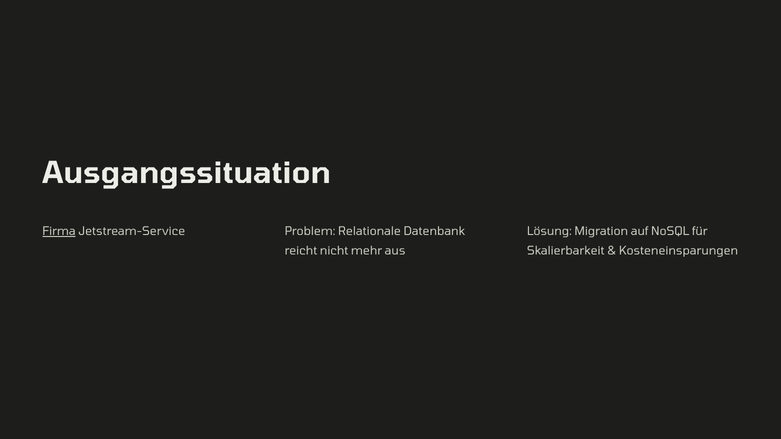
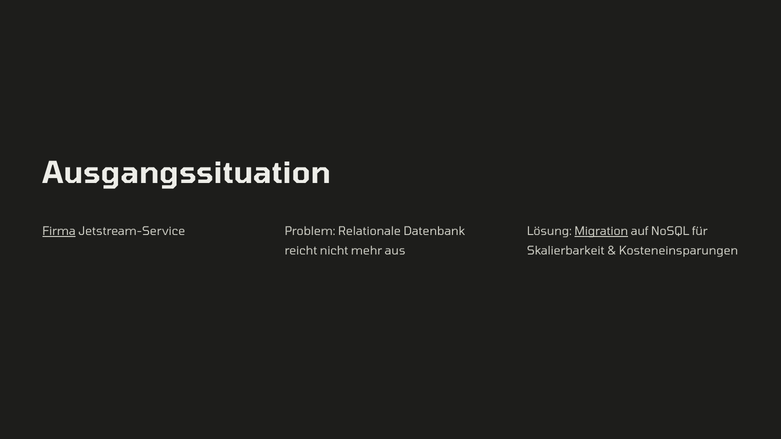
Migration underline: none -> present (601, 232)
